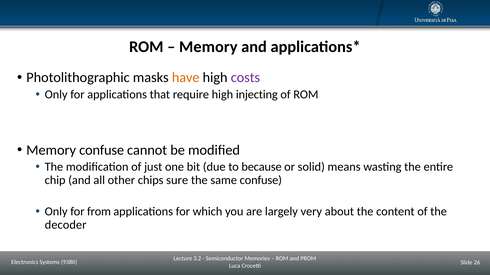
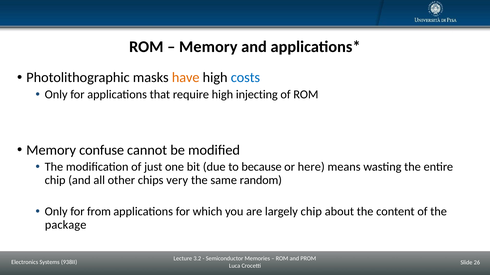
costs colour: purple -> blue (245, 78)
solid: solid -> here (311, 167)
sure: sure -> very (177, 180)
same confuse: confuse -> random (261, 180)
largely very: very -> chip (311, 212)
decoder: decoder -> package (66, 225)
